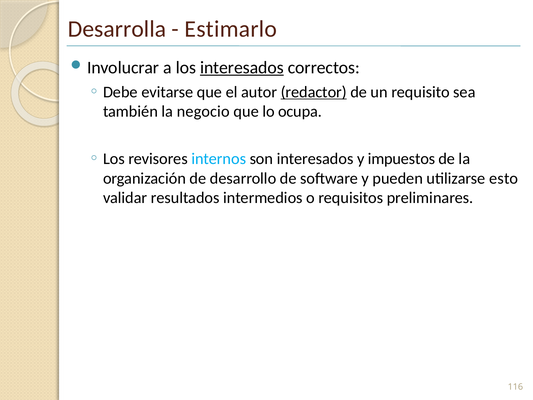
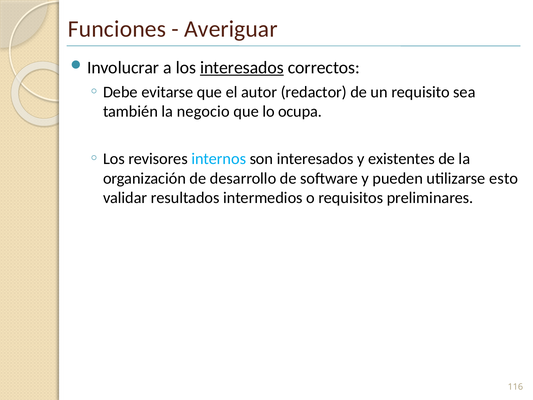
Desarrolla: Desarrolla -> Funciones (117, 29)
Estimarlo: Estimarlo -> Averiguar (231, 29)
redactor underline: present -> none (314, 92)
impuestos: impuestos -> existentes (401, 159)
